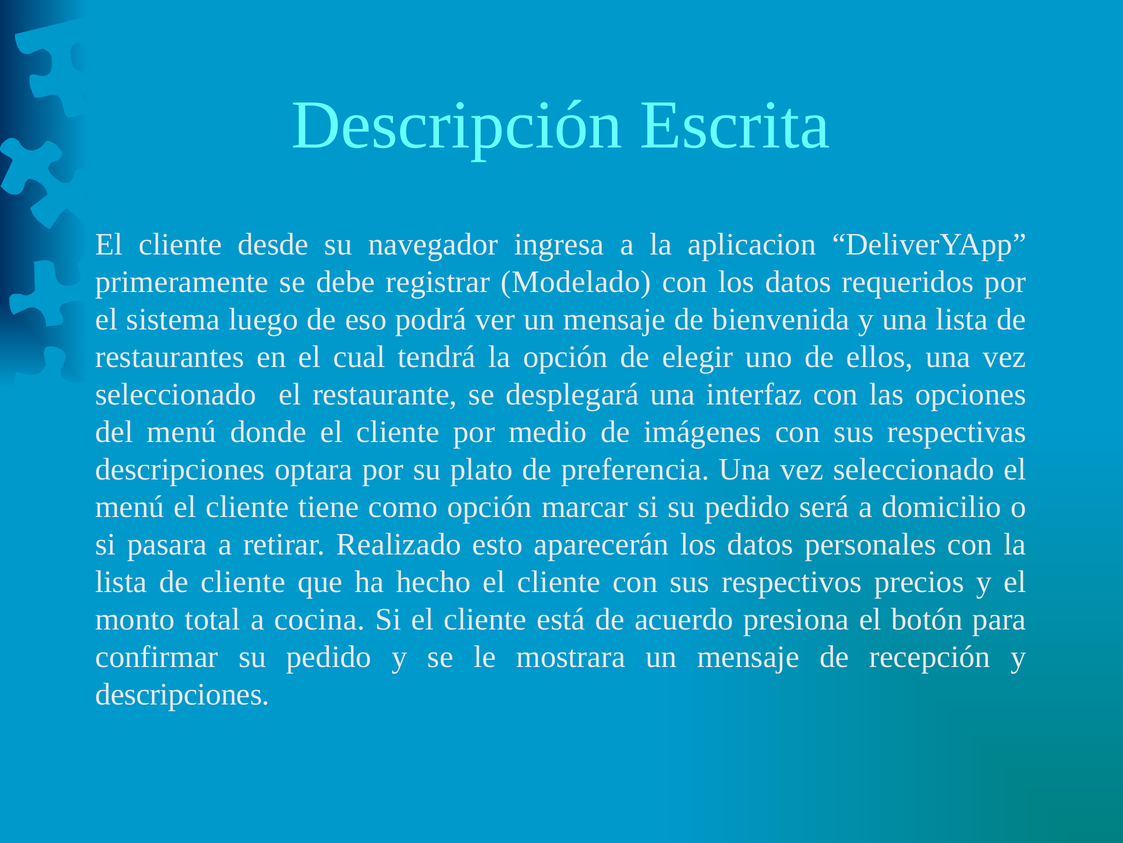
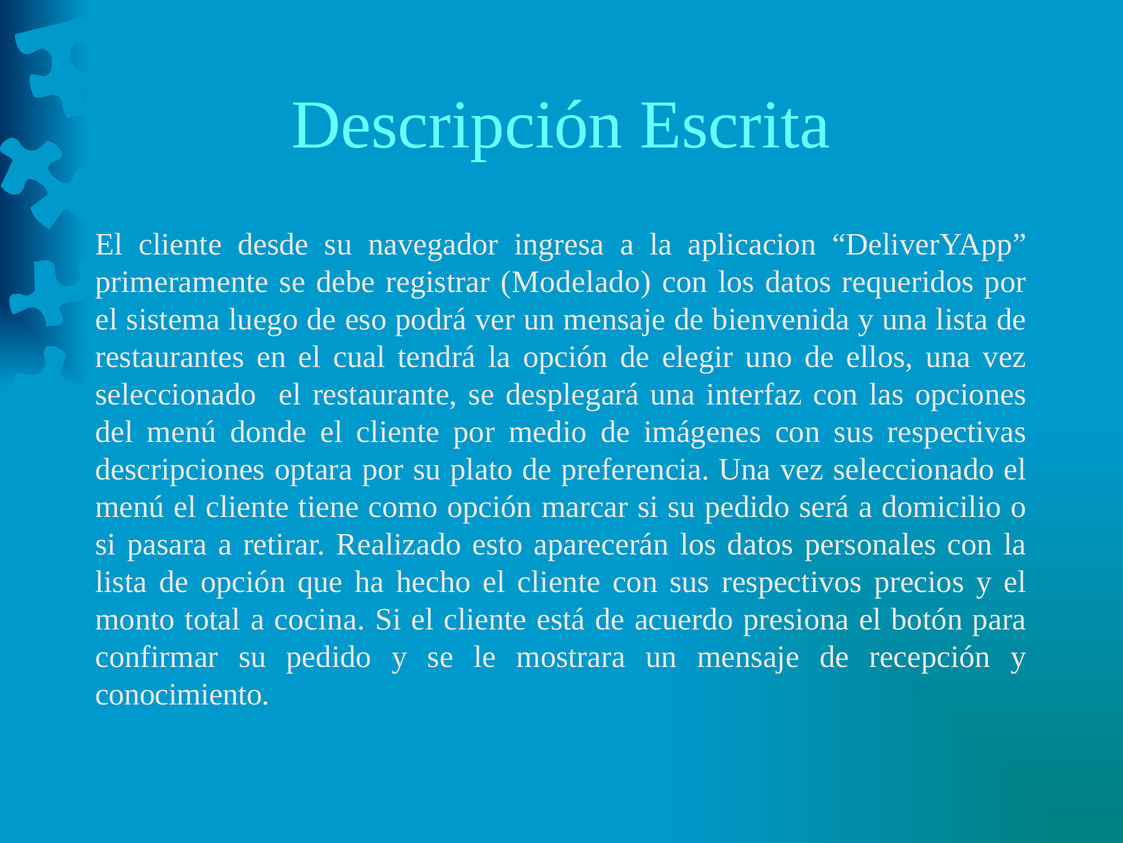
de cliente: cliente -> opción (243, 581)
descripciones: descripciones -> conocimiento (183, 694)
